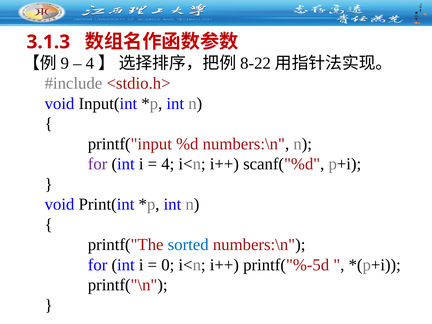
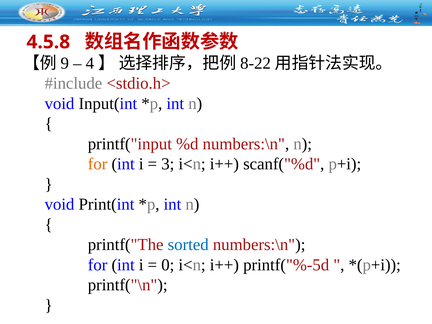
3.1.3: 3.1.3 -> 4.5.8 (48, 42)
for colour: purple -> orange (98, 164)
4: 4 -> 3 (168, 164)
